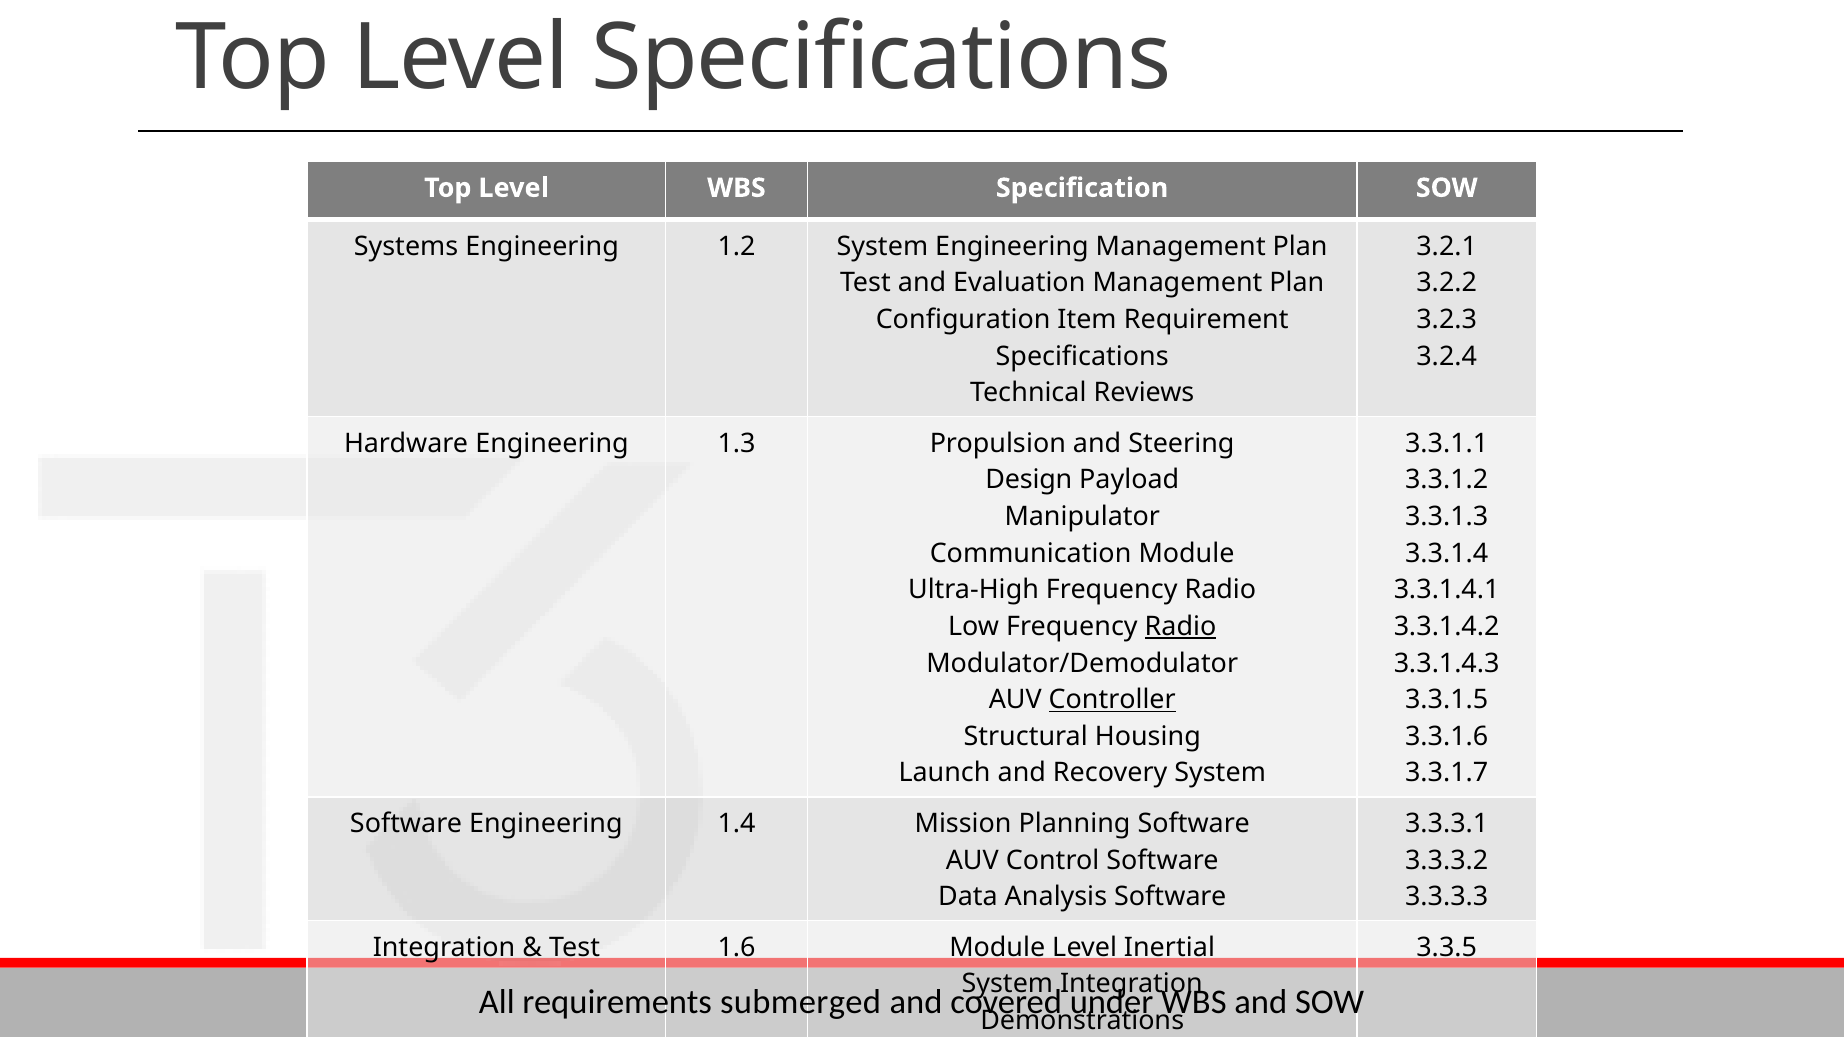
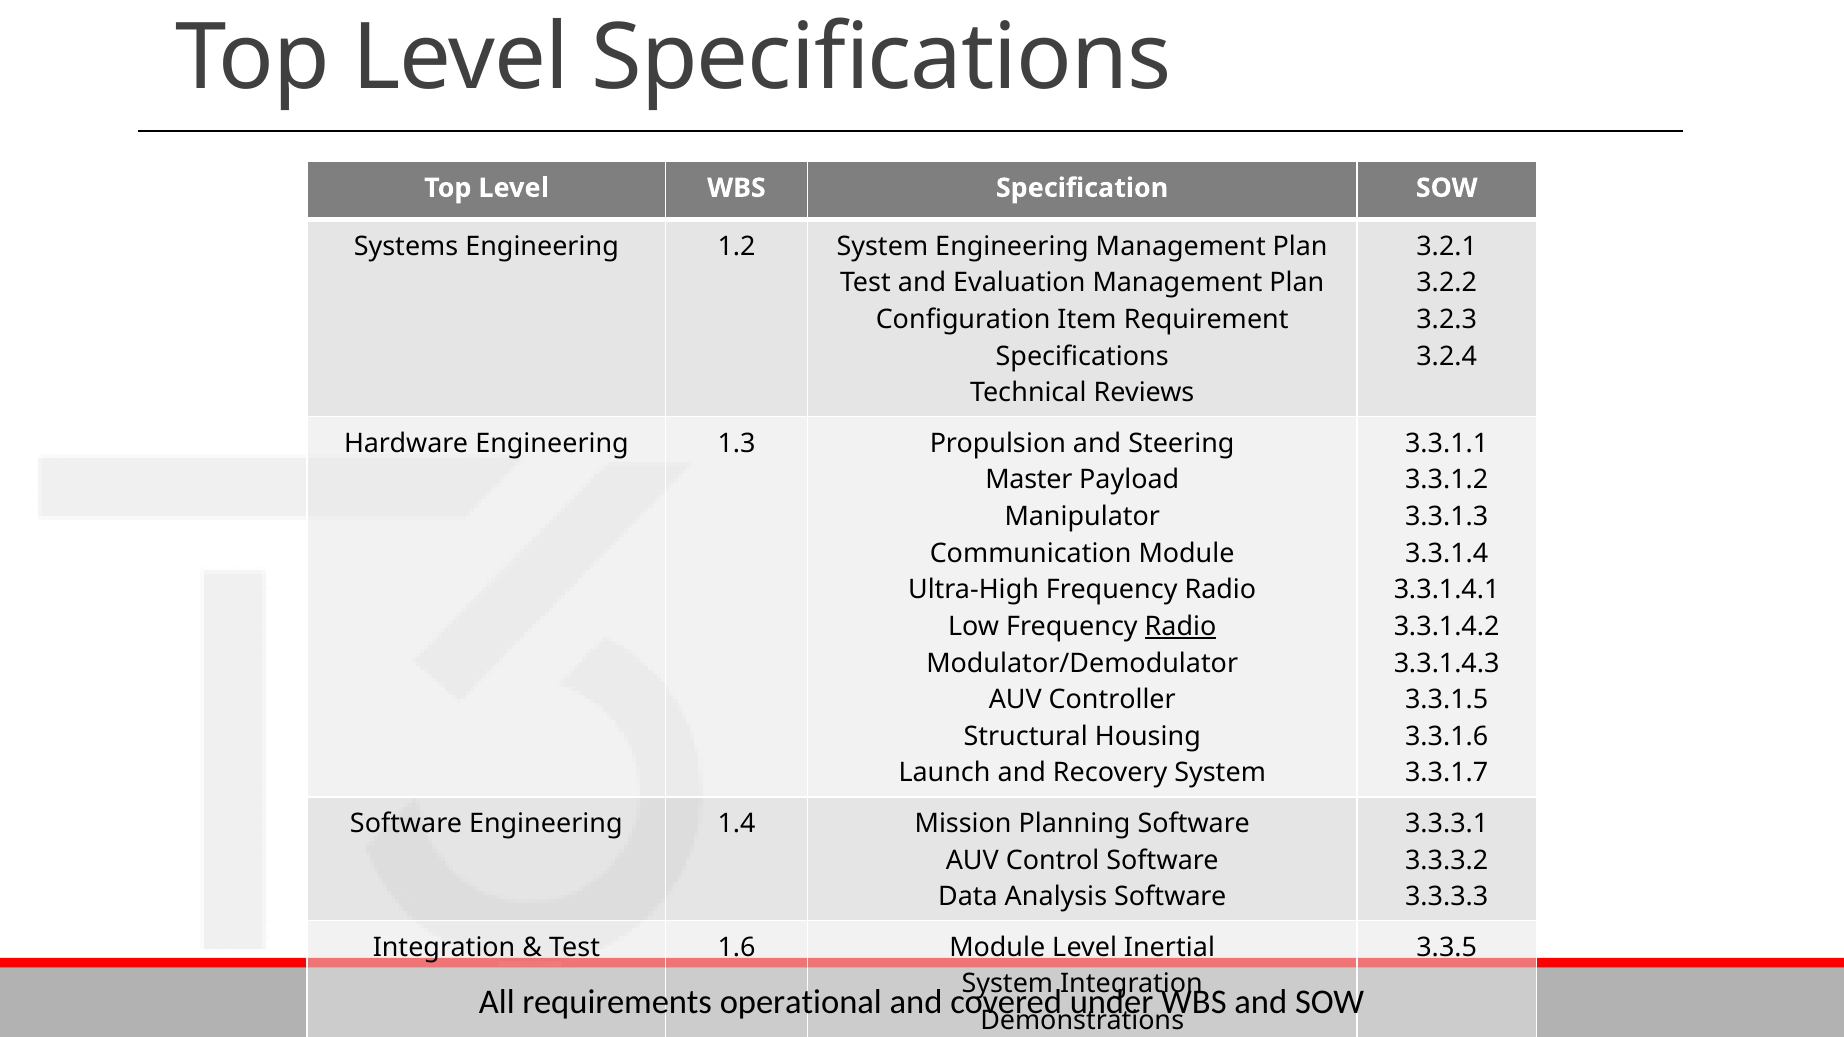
Design: Design -> Master (1029, 480)
Controller underline: present -> none (1112, 700)
submerged: submerged -> operational (801, 1002)
